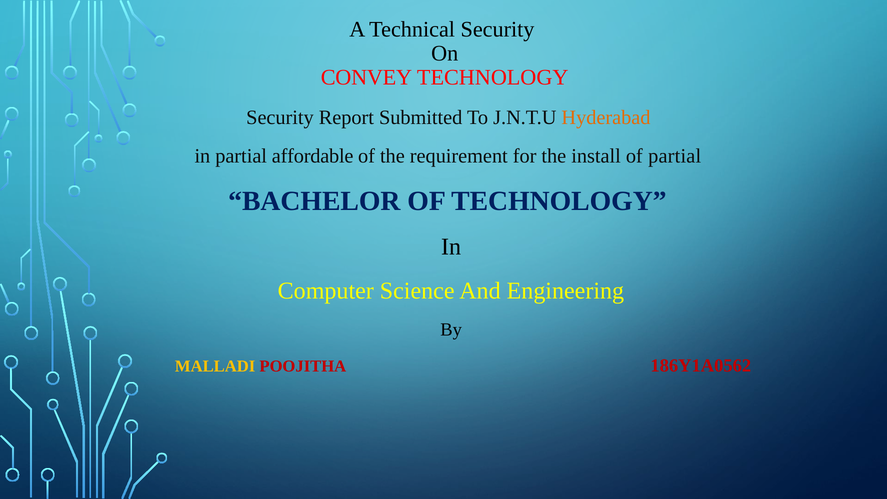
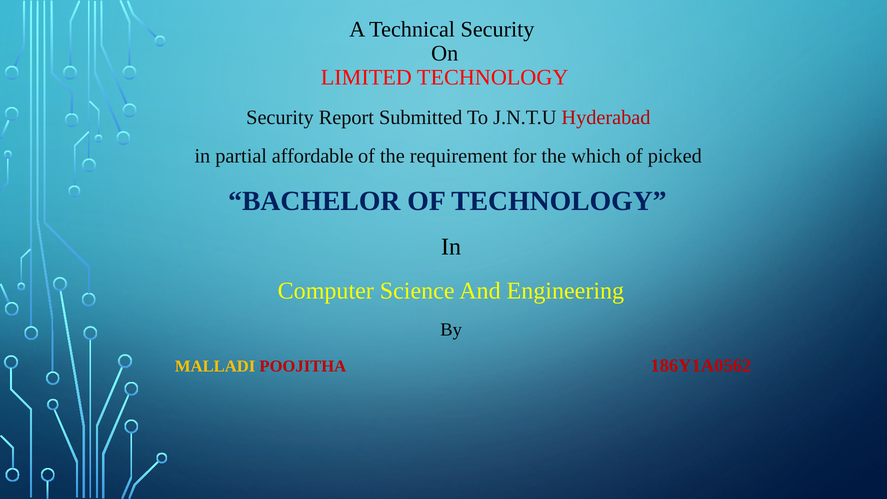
CONVEY: CONVEY -> LIMITED (366, 77)
Hyderabad colour: orange -> red (606, 117)
install: install -> which (596, 156)
of partial: partial -> picked (675, 156)
